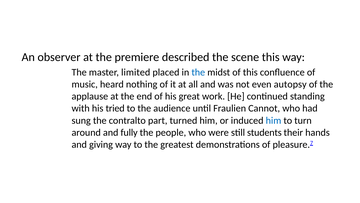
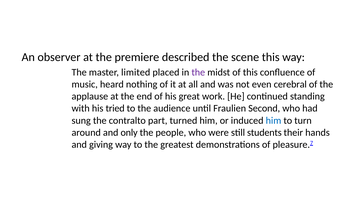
the colour: blue -> purple (198, 72)
autopsy: autopsy -> cerebral (290, 84)
Cannot: Cannot -> Second (264, 108)
fully: fully -> only (129, 132)
